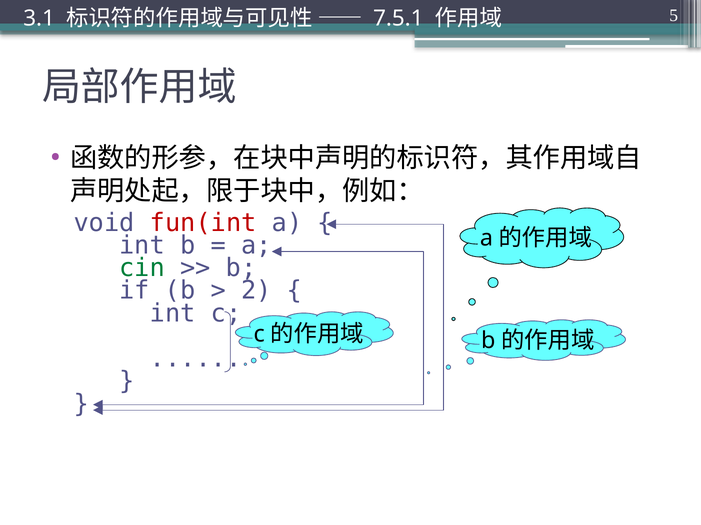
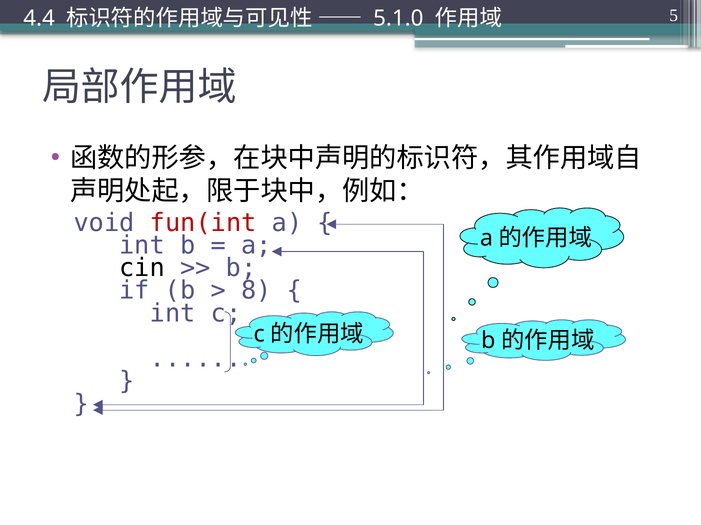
3.1: 3.1 -> 4.4 (39, 18)
7.5.1: 7.5.1 -> 5.1.0 (398, 18)
cin colour: green -> black (142, 268)
2: 2 -> 8 (256, 291)
